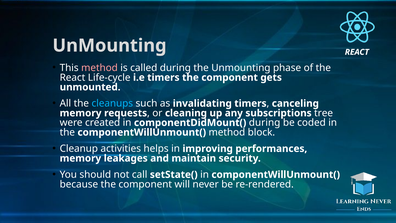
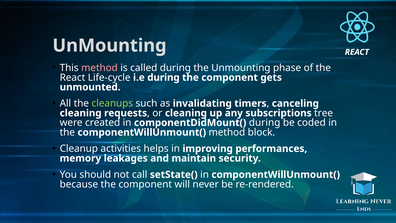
i.e timers: timers -> during (163, 77)
cleanups colour: light blue -> light green (112, 103)
memory: memory -> cleaning (81, 113)
